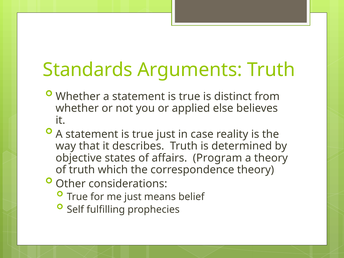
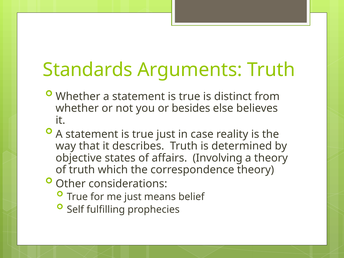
applied: applied -> besides (191, 108)
Program: Program -> Involving (218, 158)
